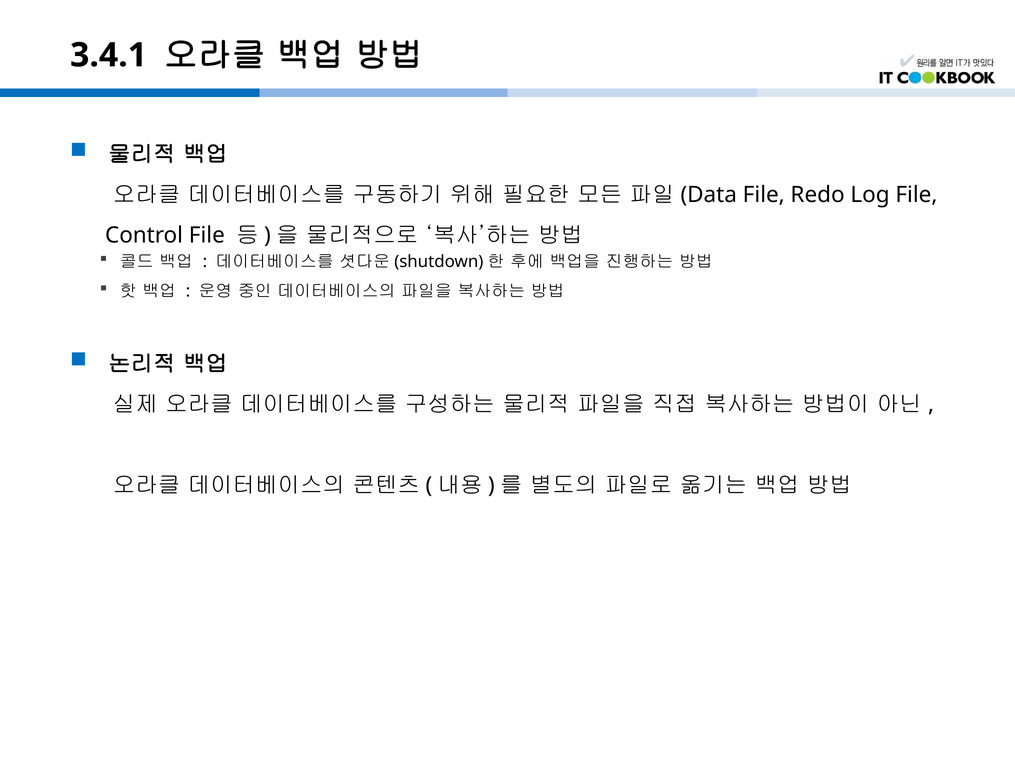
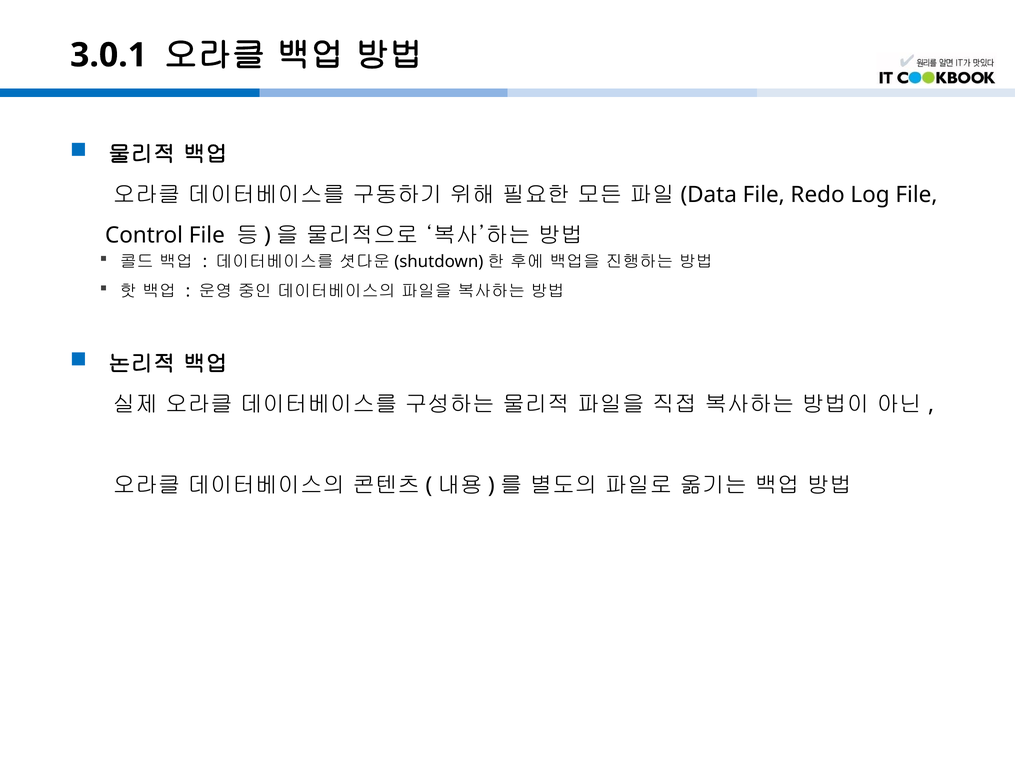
3.4.1: 3.4.1 -> 3.0.1 (109, 55)
